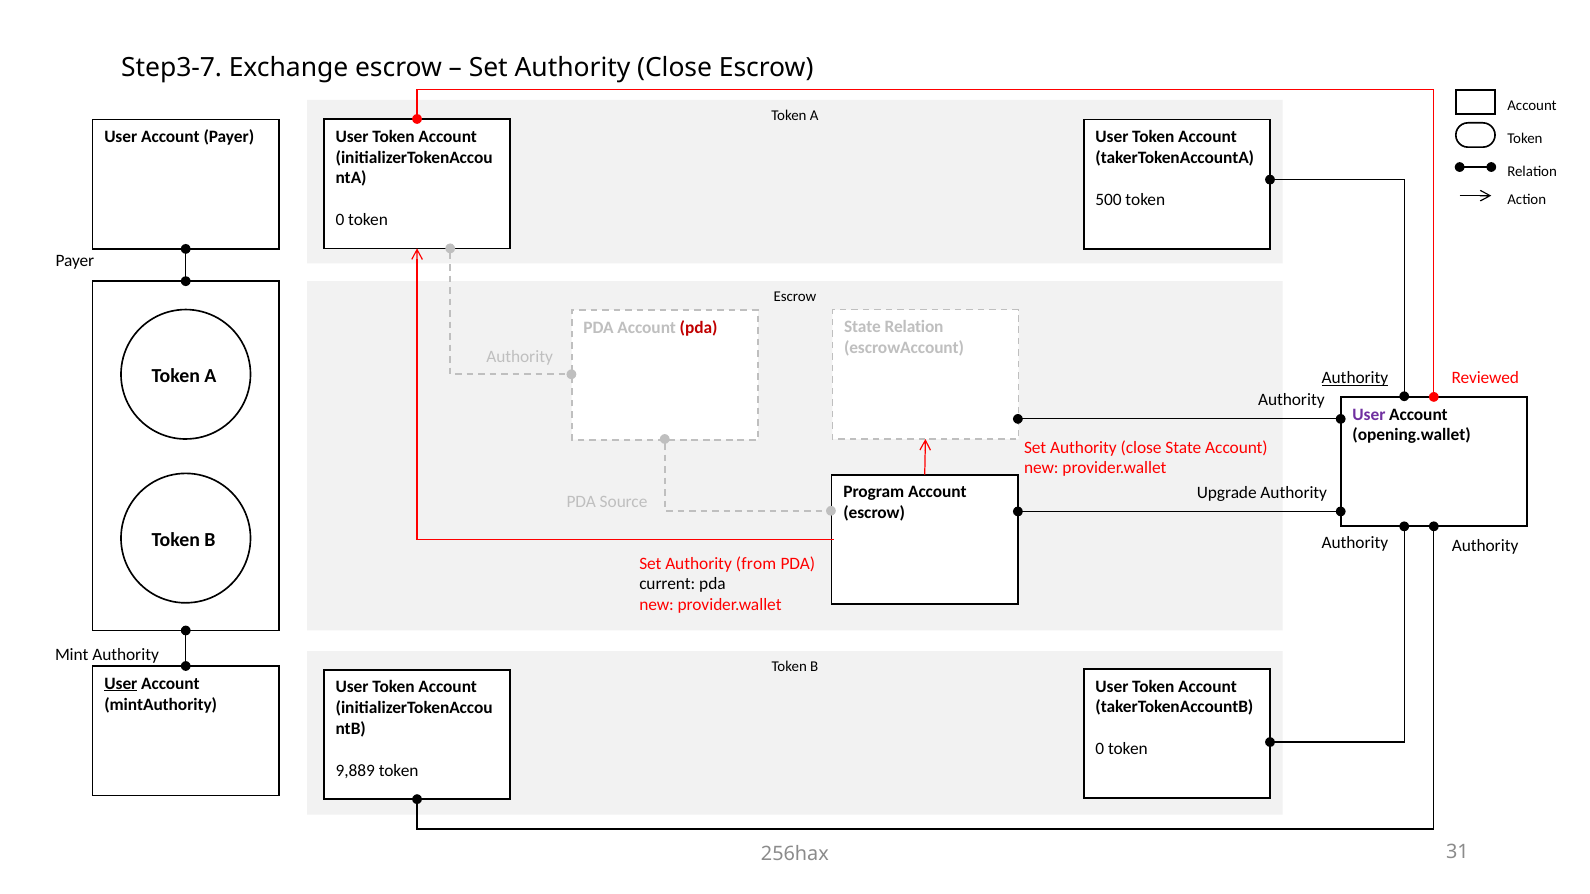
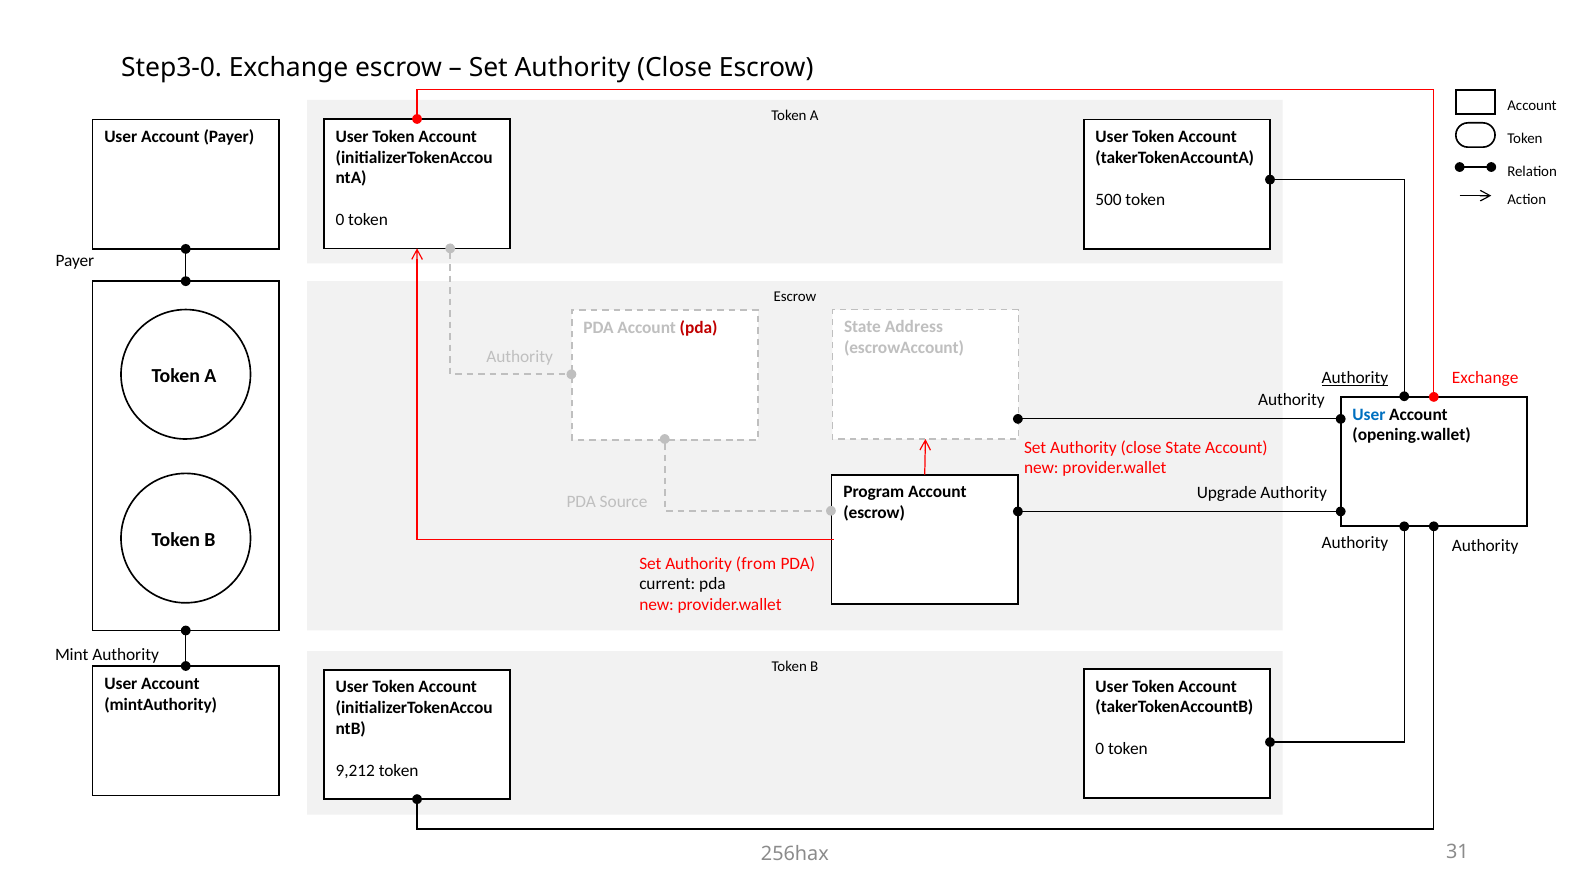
Step3-7: Step3-7 -> Step3-0 (172, 68)
State Relation: Relation -> Address (914, 327)
Reviewed: Reviewed -> Exchange (1485, 378)
User colour: purple -> blue (1369, 415)
User underline: present -> none (121, 684)
9,889: 9,889 -> 9,212 (355, 771)
